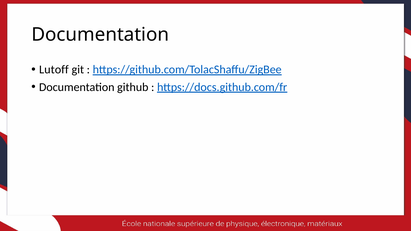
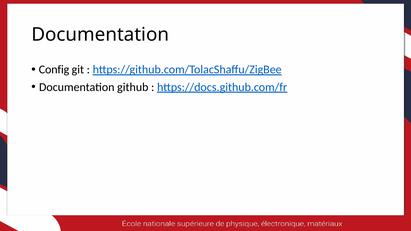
Lutoff: Lutoff -> Config (54, 70)
